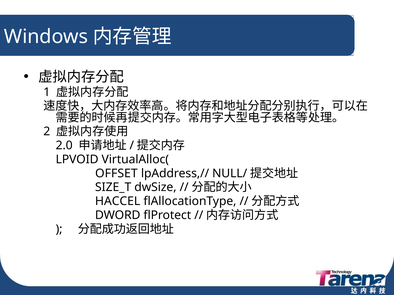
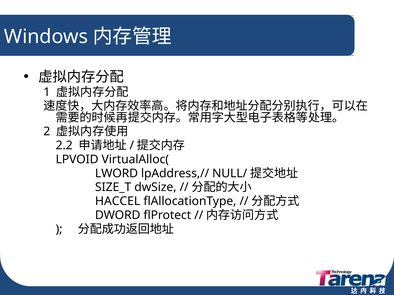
2.0: 2.0 -> 2.2 (64, 146)
OFFSET: OFFSET -> LWORD (117, 174)
